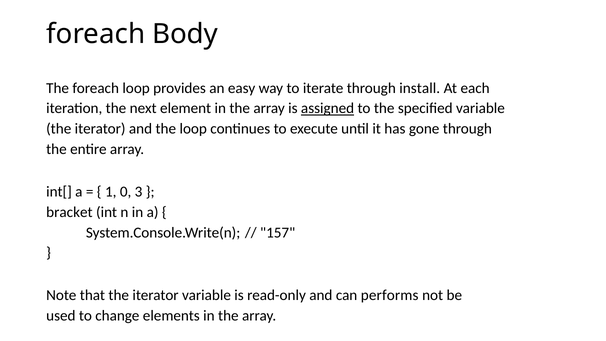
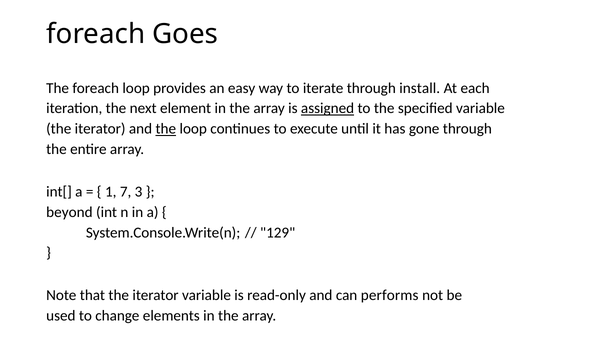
Body: Body -> Goes (185, 34)
the underline: none -> present (166, 129)
0: 0 -> 7 (126, 192)
bracket: bracket -> beyond (69, 212)
157: 157 -> 129 (278, 232)
